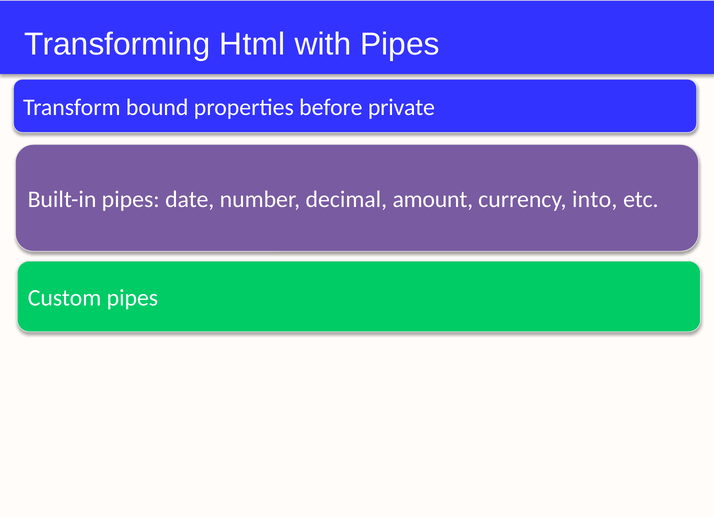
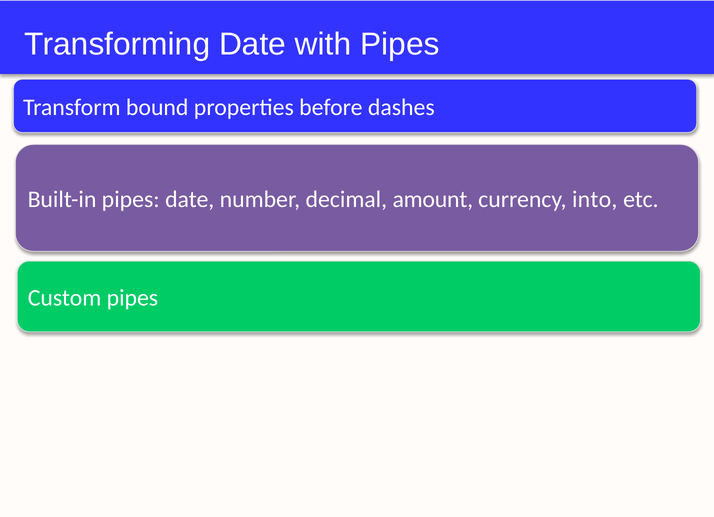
Transforming Html: Html -> Date (253, 44)
private: private -> dashes (401, 108)
